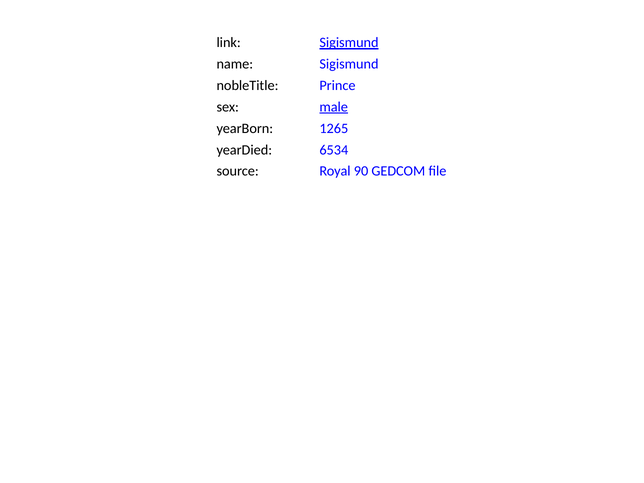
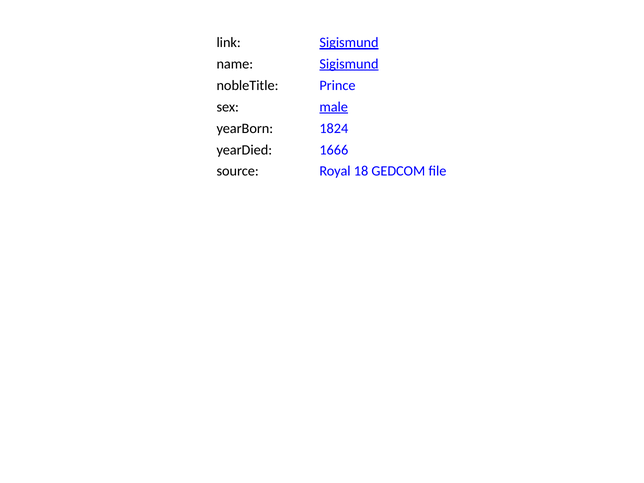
Sigismund underline: none -> present (349, 64)
1265: 1265 -> 1824 (334, 128)
6534: 6534 -> 1666 (334, 150)
90: 90 -> 18 (361, 171)
